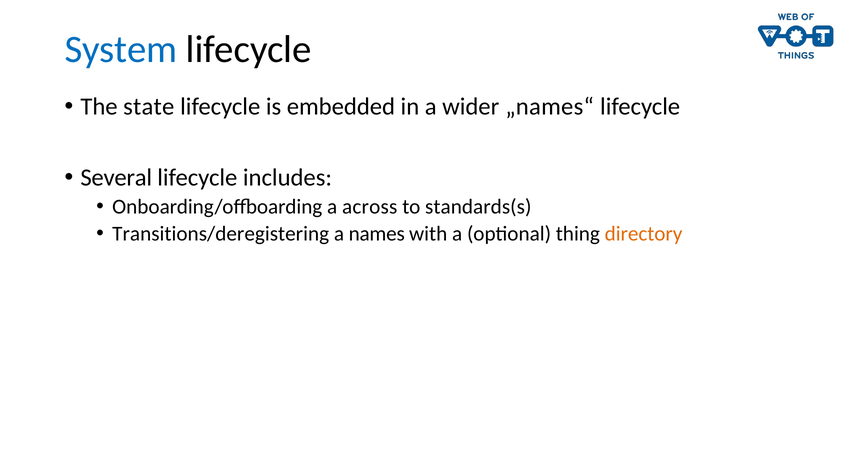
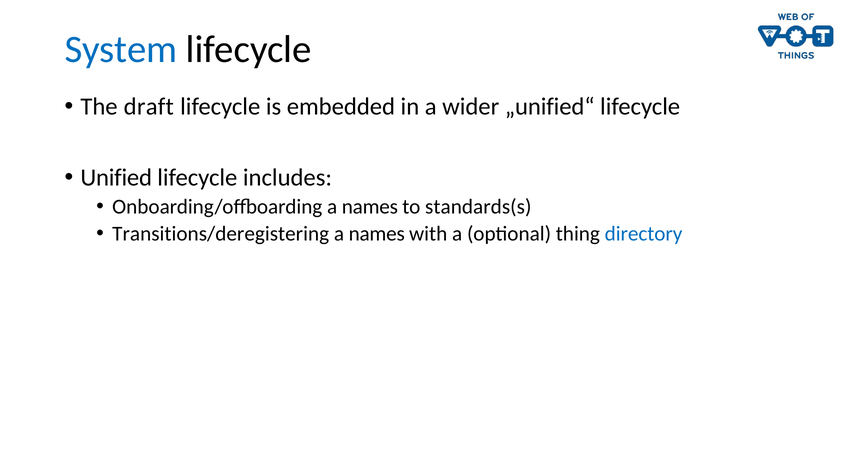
state: state -> draft (149, 107)
„names“: „names“ -> „unified“ (550, 107)
Several: Several -> Unified (116, 178)
Onboarding/offboarding a across: across -> names (370, 207)
directory colour: orange -> blue (644, 234)
